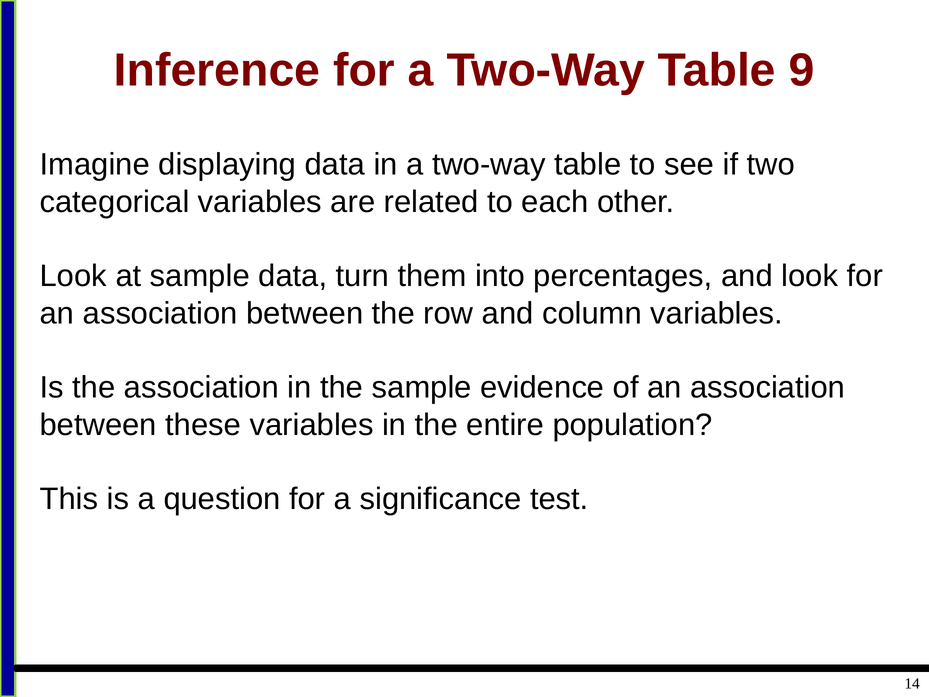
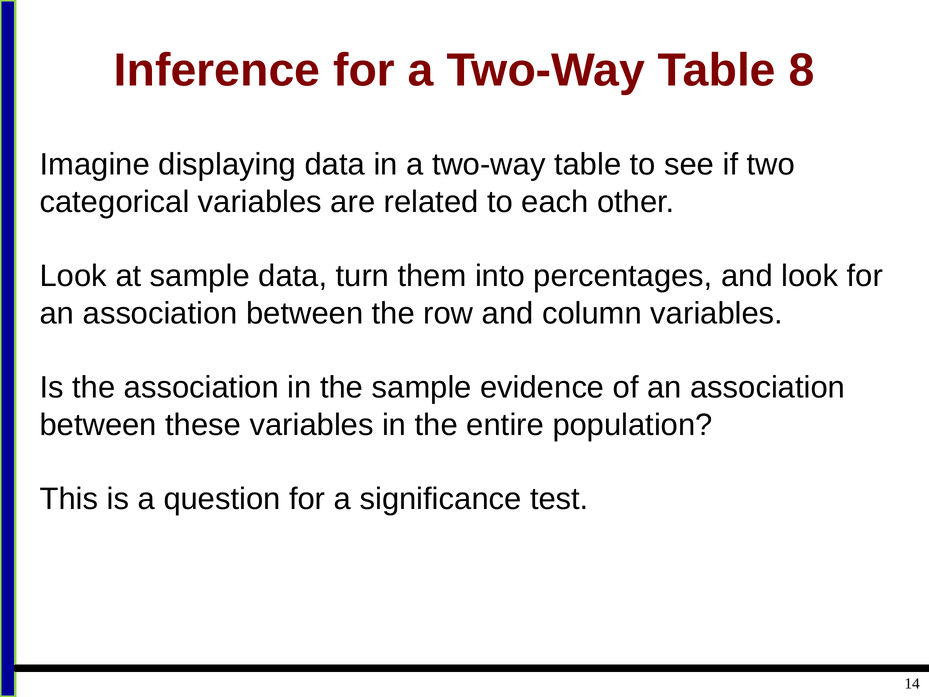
9: 9 -> 8 (801, 71)
